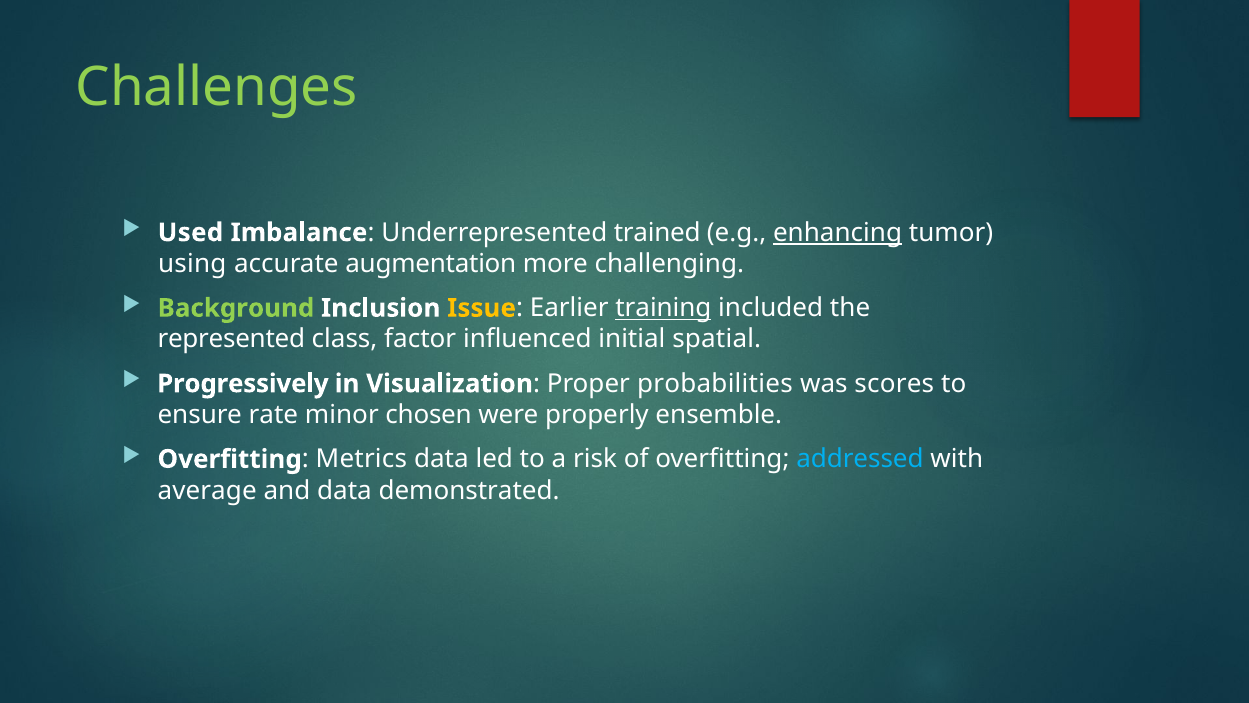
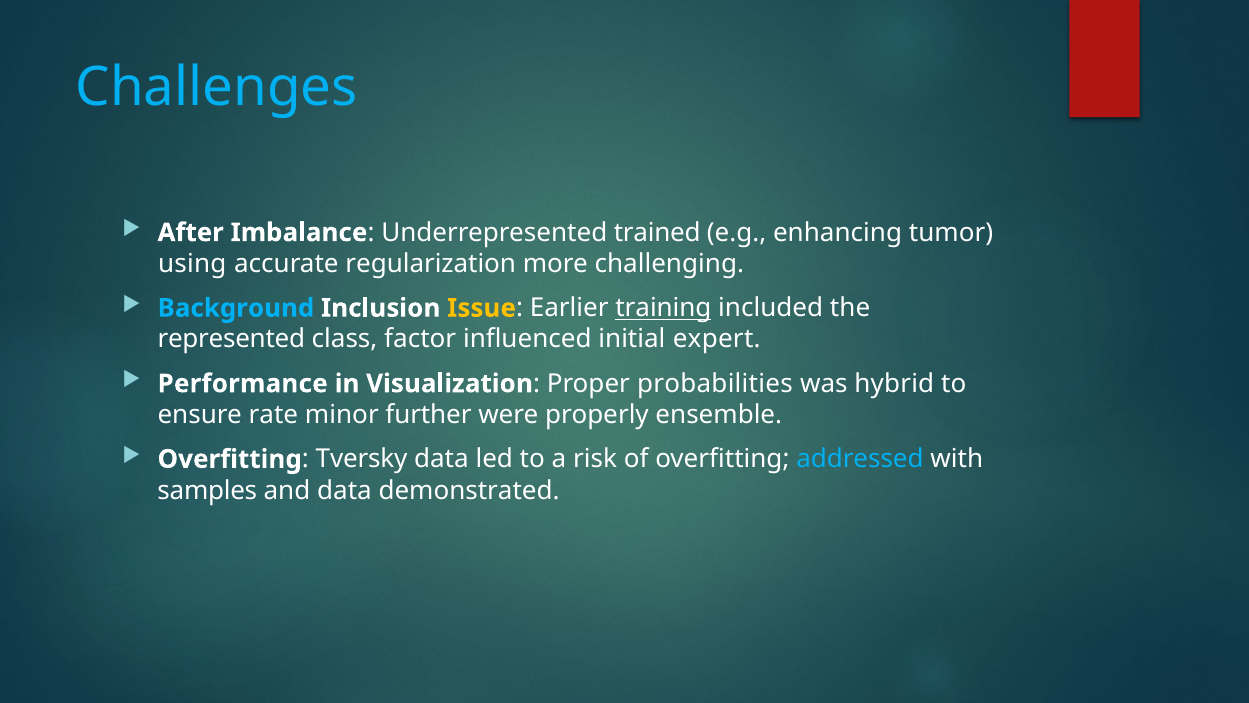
Challenges colour: light green -> light blue (217, 88)
Used: Used -> After (191, 232)
enhancing underline: present -> none (838, 232)
augmentation: augmentation -> regularization (431, 264)
Background colour: light green -> light blue (236, 308)
spatial: spatial -> expert (717, 339)
Progressively: Progressively -> Performance (243, 383)
scores: scores -> hybrid (894, 383)
chosen: chosen -> further (429, 415)
Metrics: Metrics -> Tversky (362, 459)
average: average -> samples (207, 490)
